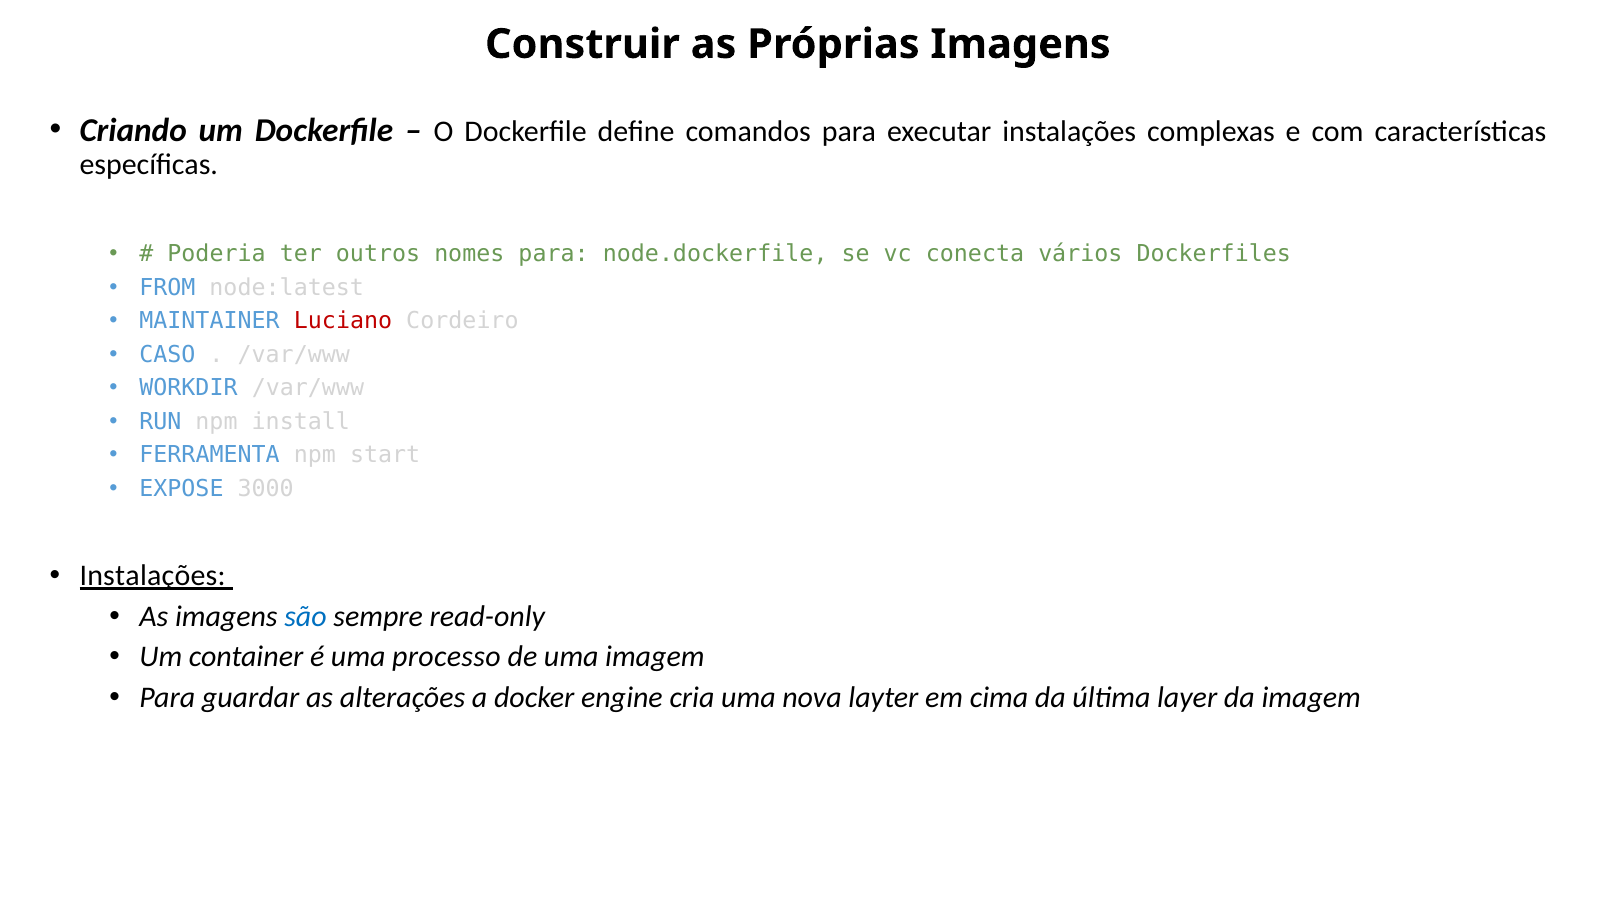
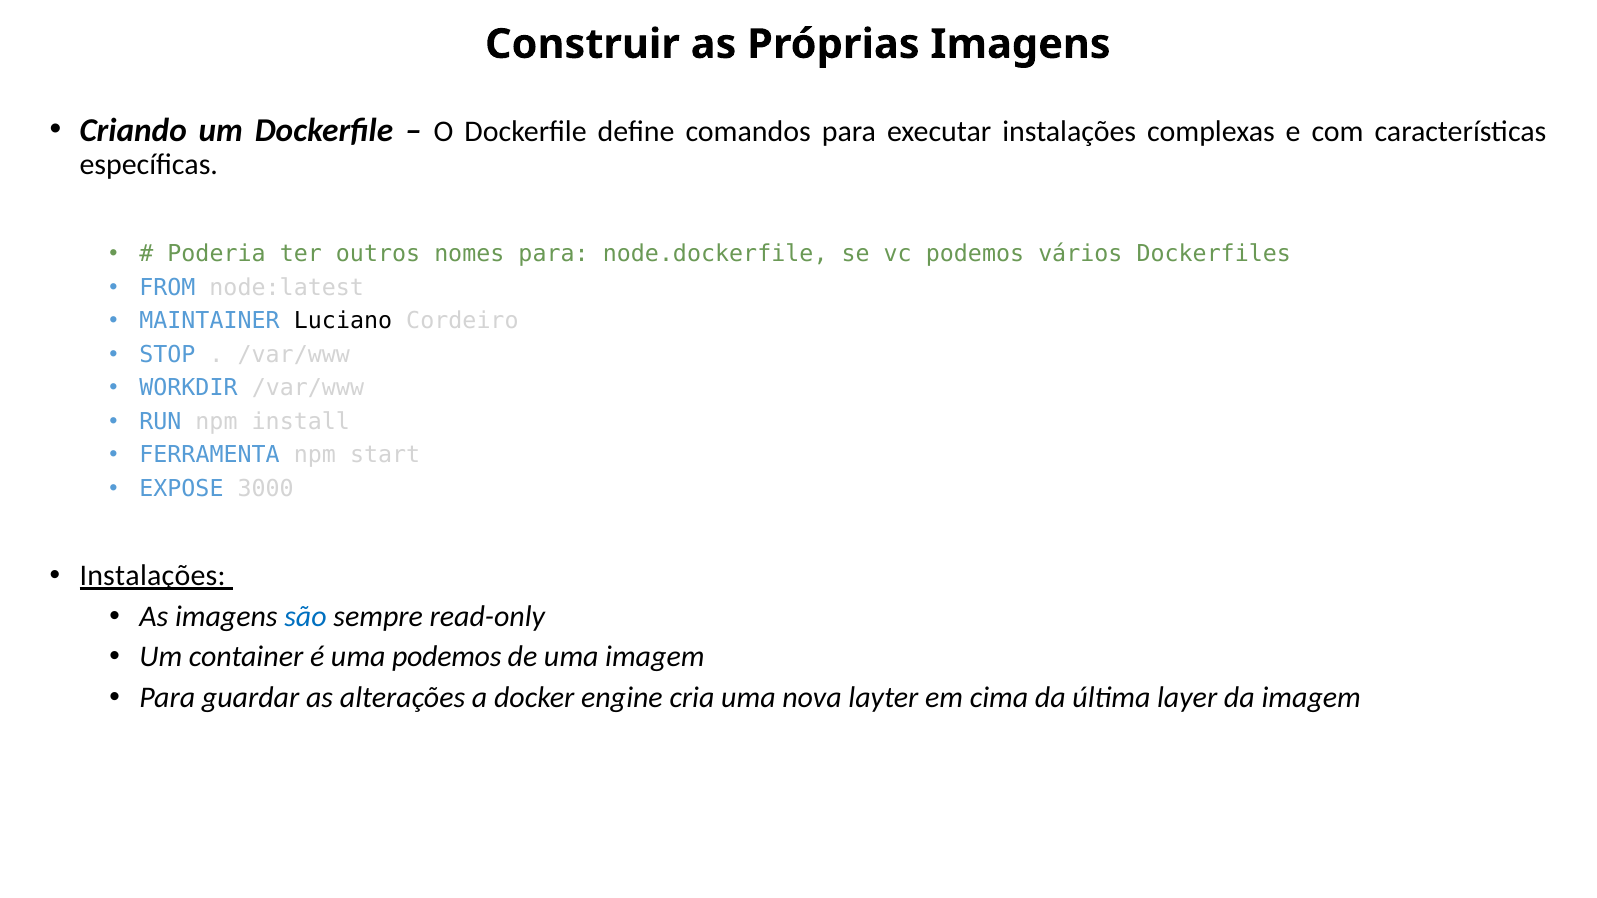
vc conecta: conecta -> podemos (975, 254)
Luciano colour: red -> black (343, 321)
CASO: CASO -> STOP (167, 355)
uma processo: processo -> podemos (447, 657)
